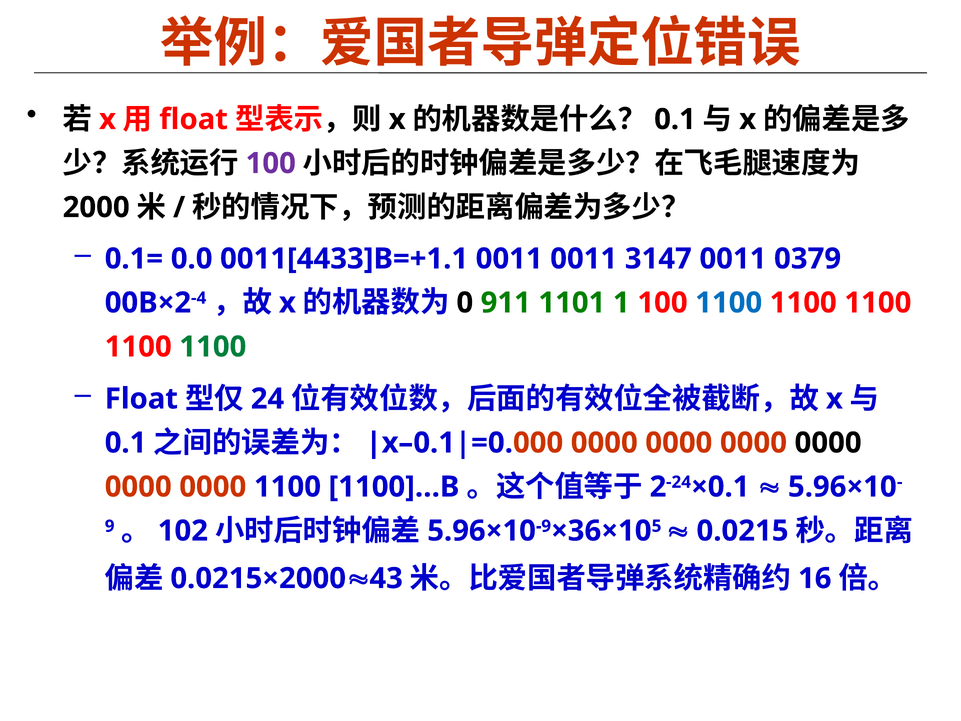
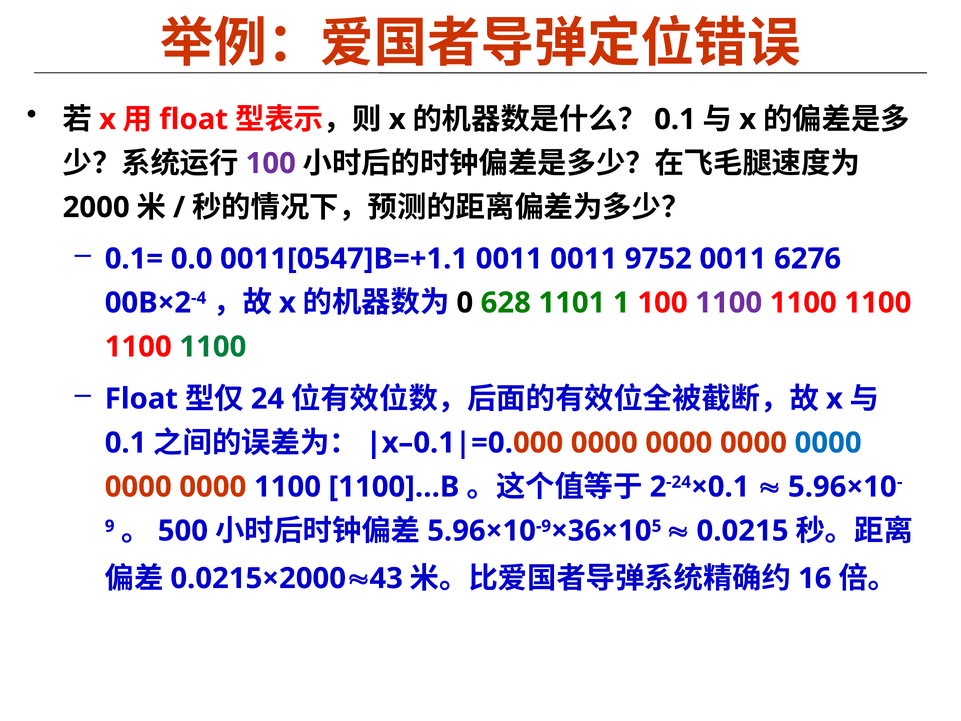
0011[4433]B=+1.1: 0011[4433]B=+1.1 -> 0011[0547]B=+1.1 (344, 259)
3147: 3147 -> 9752 (658, 259)
0379: 0379 -> 6276 (808, 259)
911: 911 -> 628 (506, 303)
1100 colour: blue -> purple (729, 303)
0000 colour: black -> blue (828, 443)
102: 102 -> 500 (183, 531)
